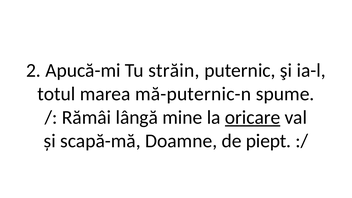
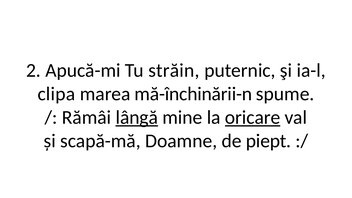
totul: totul -> clipa (56, 94)
mă-puternic-n: mă-puternic-n -> mă-închinării-n (193, 94)
lângă underline: none -> present (137, 117)
